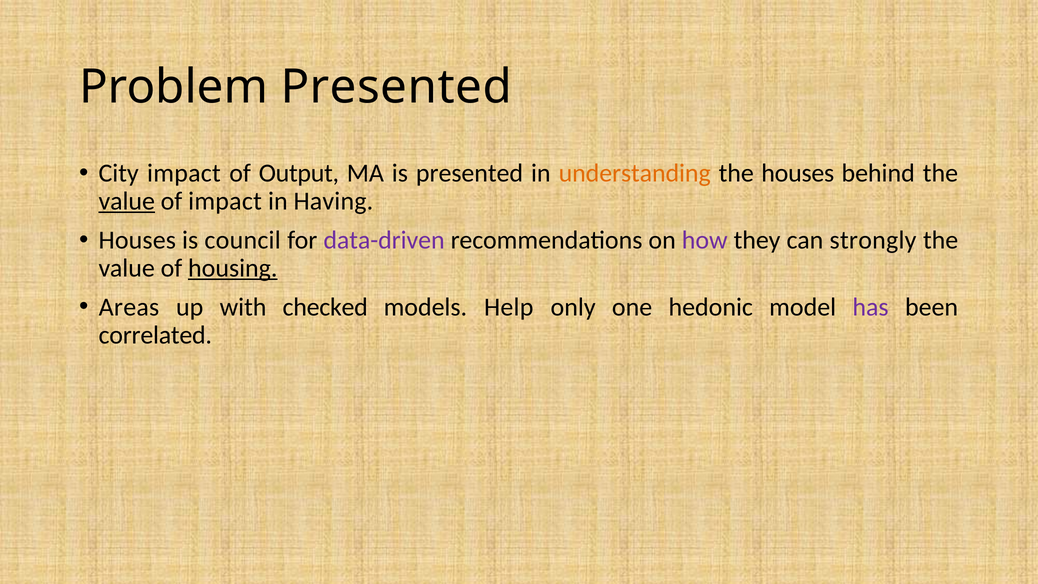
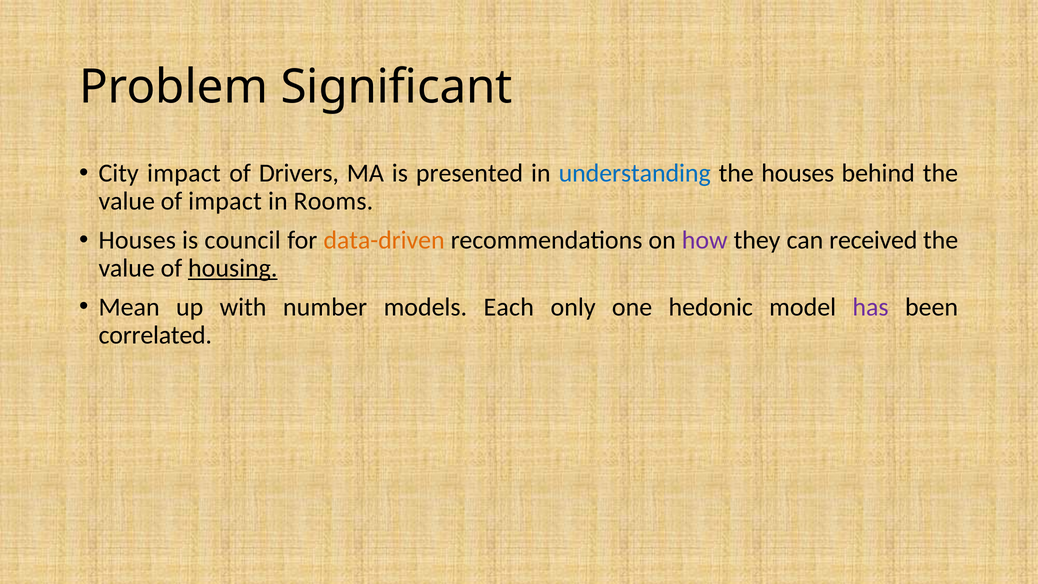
Problem Presented: Presented -> Significant (397, 87)
Output: Output -> Drivers (299, 173)
understanding colour: orange -> blue (635, 173)
value underline: present -> none (127, 201)
Having: Having -> Rooms (333, 201)
data-driven colour: purple -> orange (384, 240)
strongly: strongly -> received (873, 240)
Areas: Areas -> Mean (129, 307)
checked: checked -> number (325, 307)
Help: Help -> Each (509, 307)
